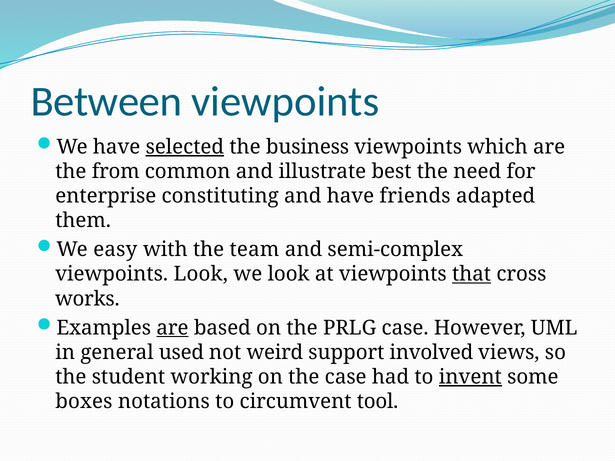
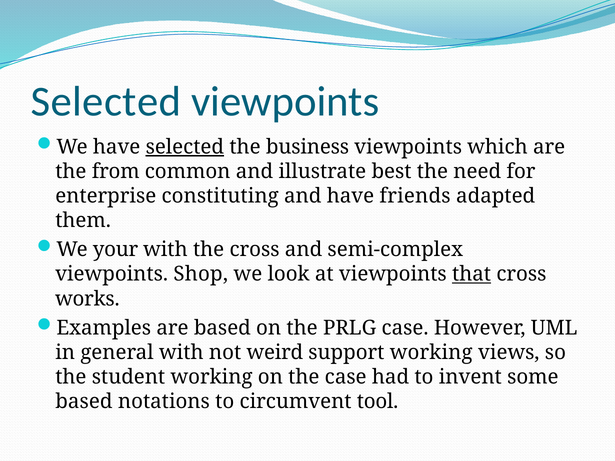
Between: Between -> Selected (106, 102)
easy: easy -> your (115, 250)
the team: team -> cross (255, 250)
viewpoints Look: Look -> Shop (201, 274)
are underline: present -> none (172, 328)
general used: used -> with (181, 353)
support involved: involved -> working (431, 353)
invent underline: present -> none (470, 377)
boxes: boxes -> based (84, 402)
